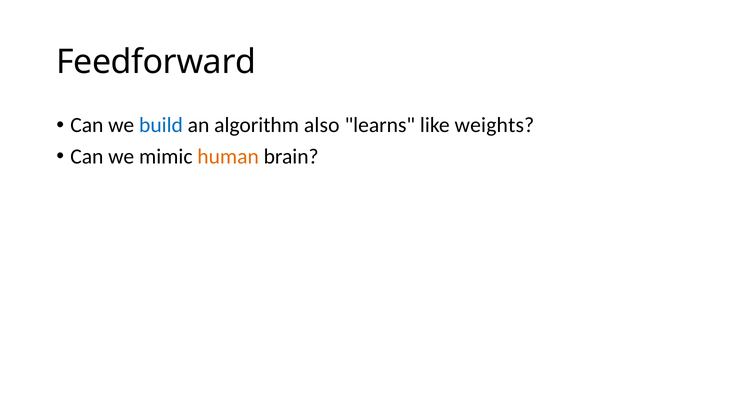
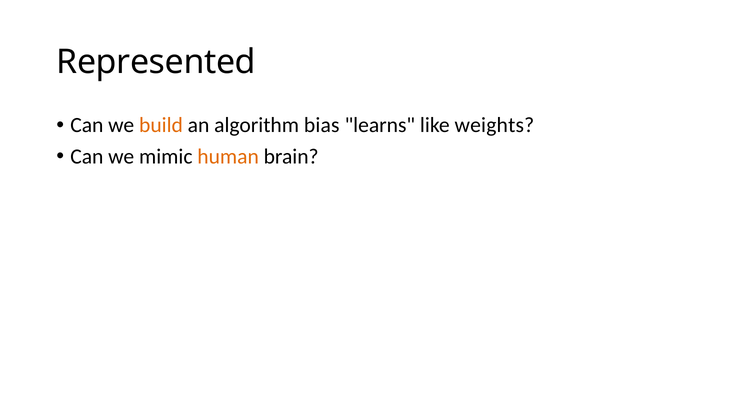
Feedforward: Feedforward -> Represented (156, 62)
build colour: blue -> orange (161, 125)
also: also -> bias (322, 125)
